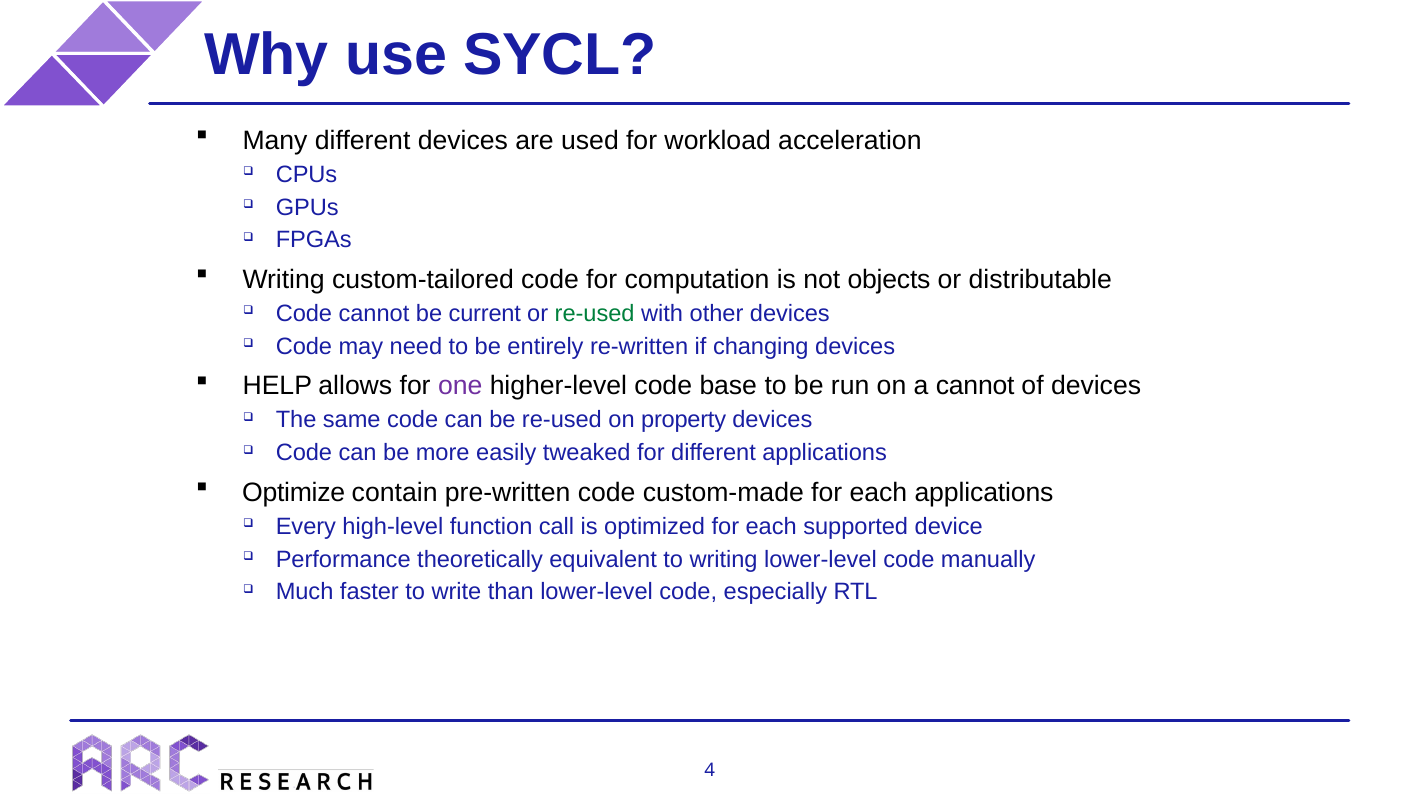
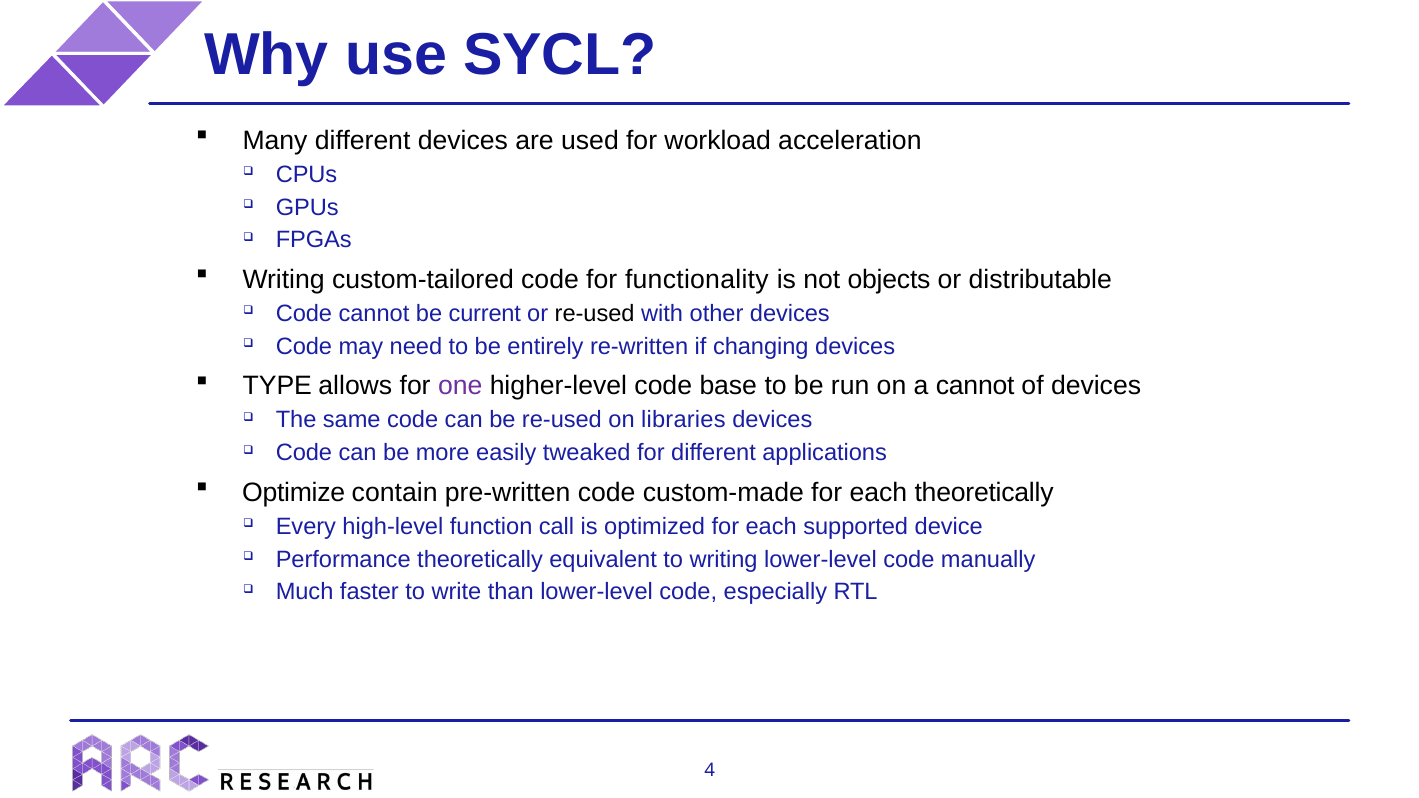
computation: computation -> functionality (697, 279)
re-used colour: green -> black (595, 314)
HELP: HELP -> TYPE (277, 386)
property: property -> libraries (683, 420)
each applications: applications -> theoretically (984, 492)
